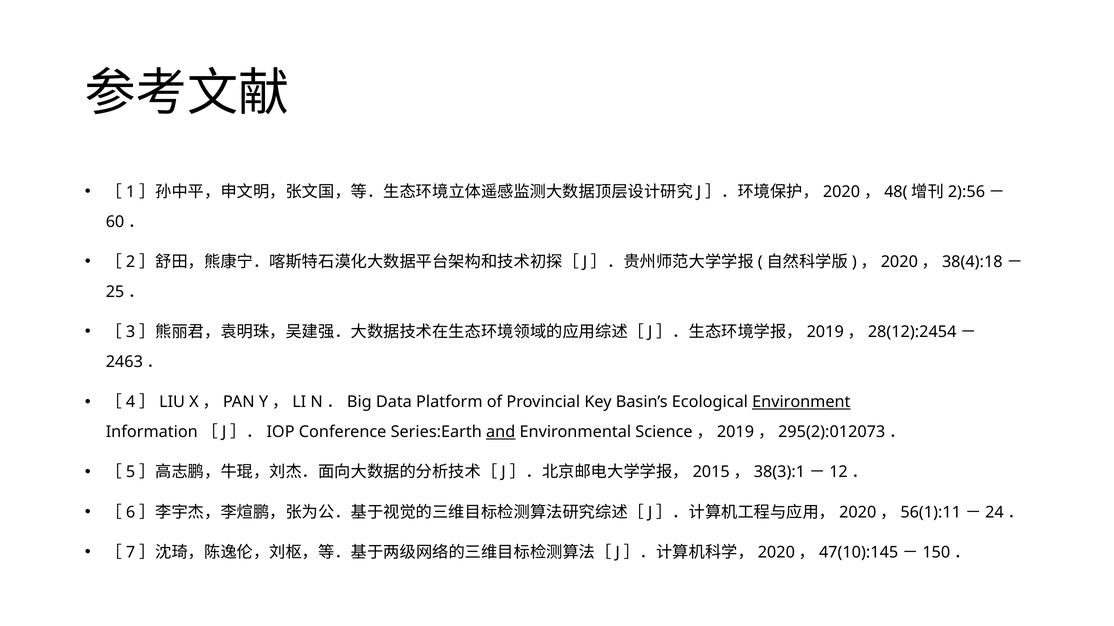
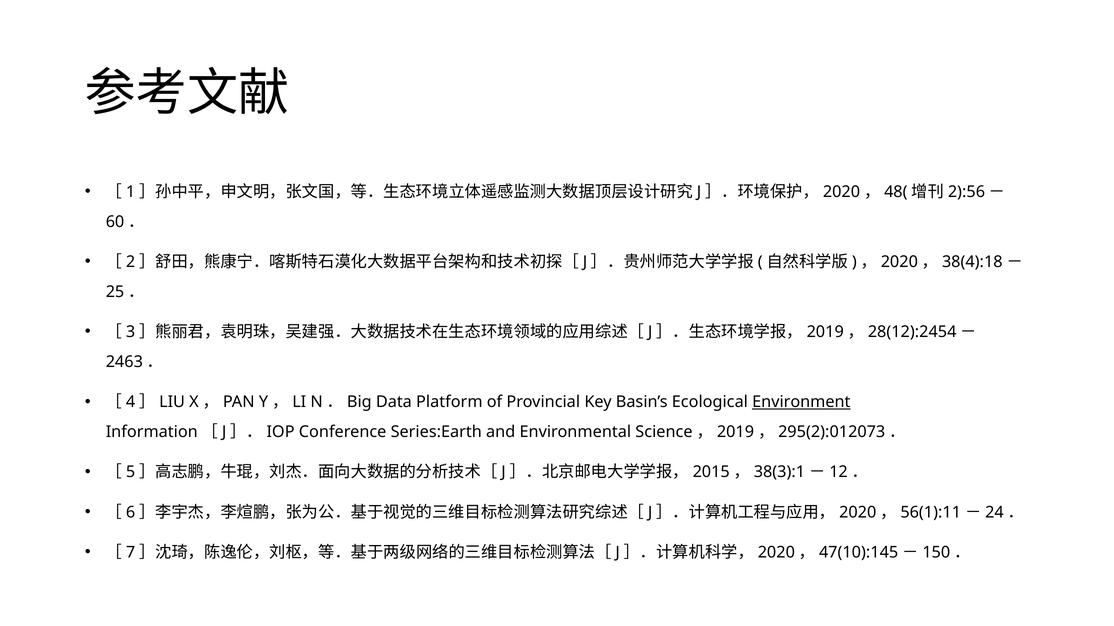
and underline: present -> none (501, 432)
